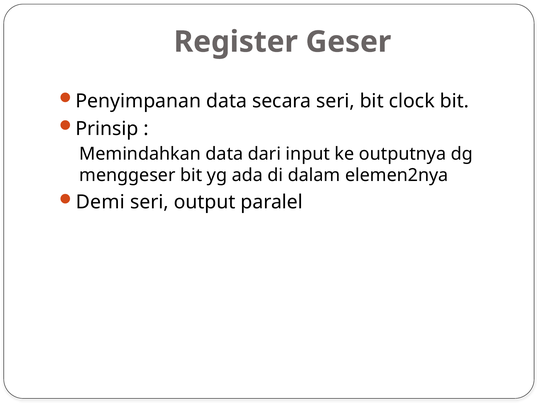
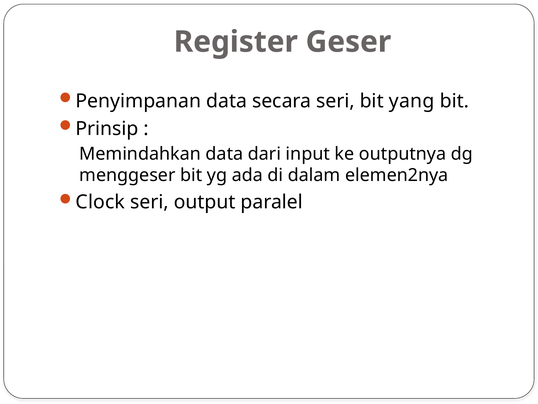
clock: clock -> yang (412, 101)
Demi: Demi -> Clock (100, 202)
